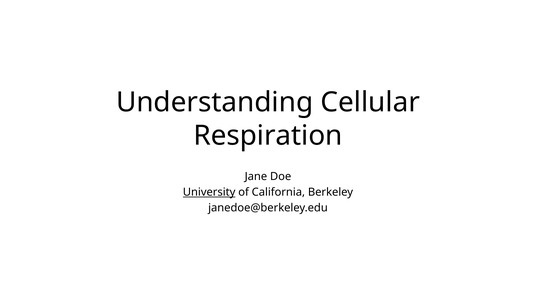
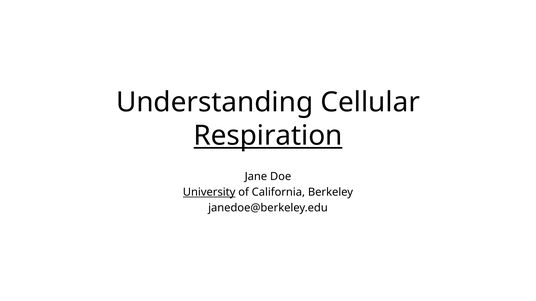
Respiration underline: none -> present (268, 136)
